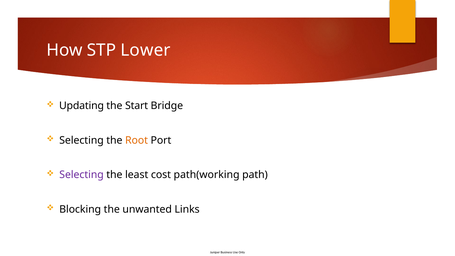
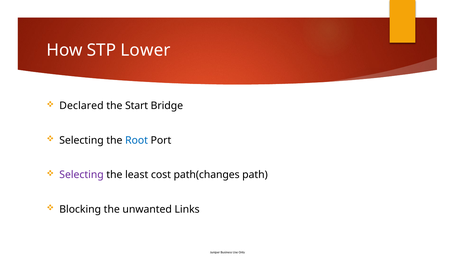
Updating: Updating -> Declared (81, 106)
Root colour: orange -> blue (137, 140)
path(working: path(working -> path(changes (207, 175)
